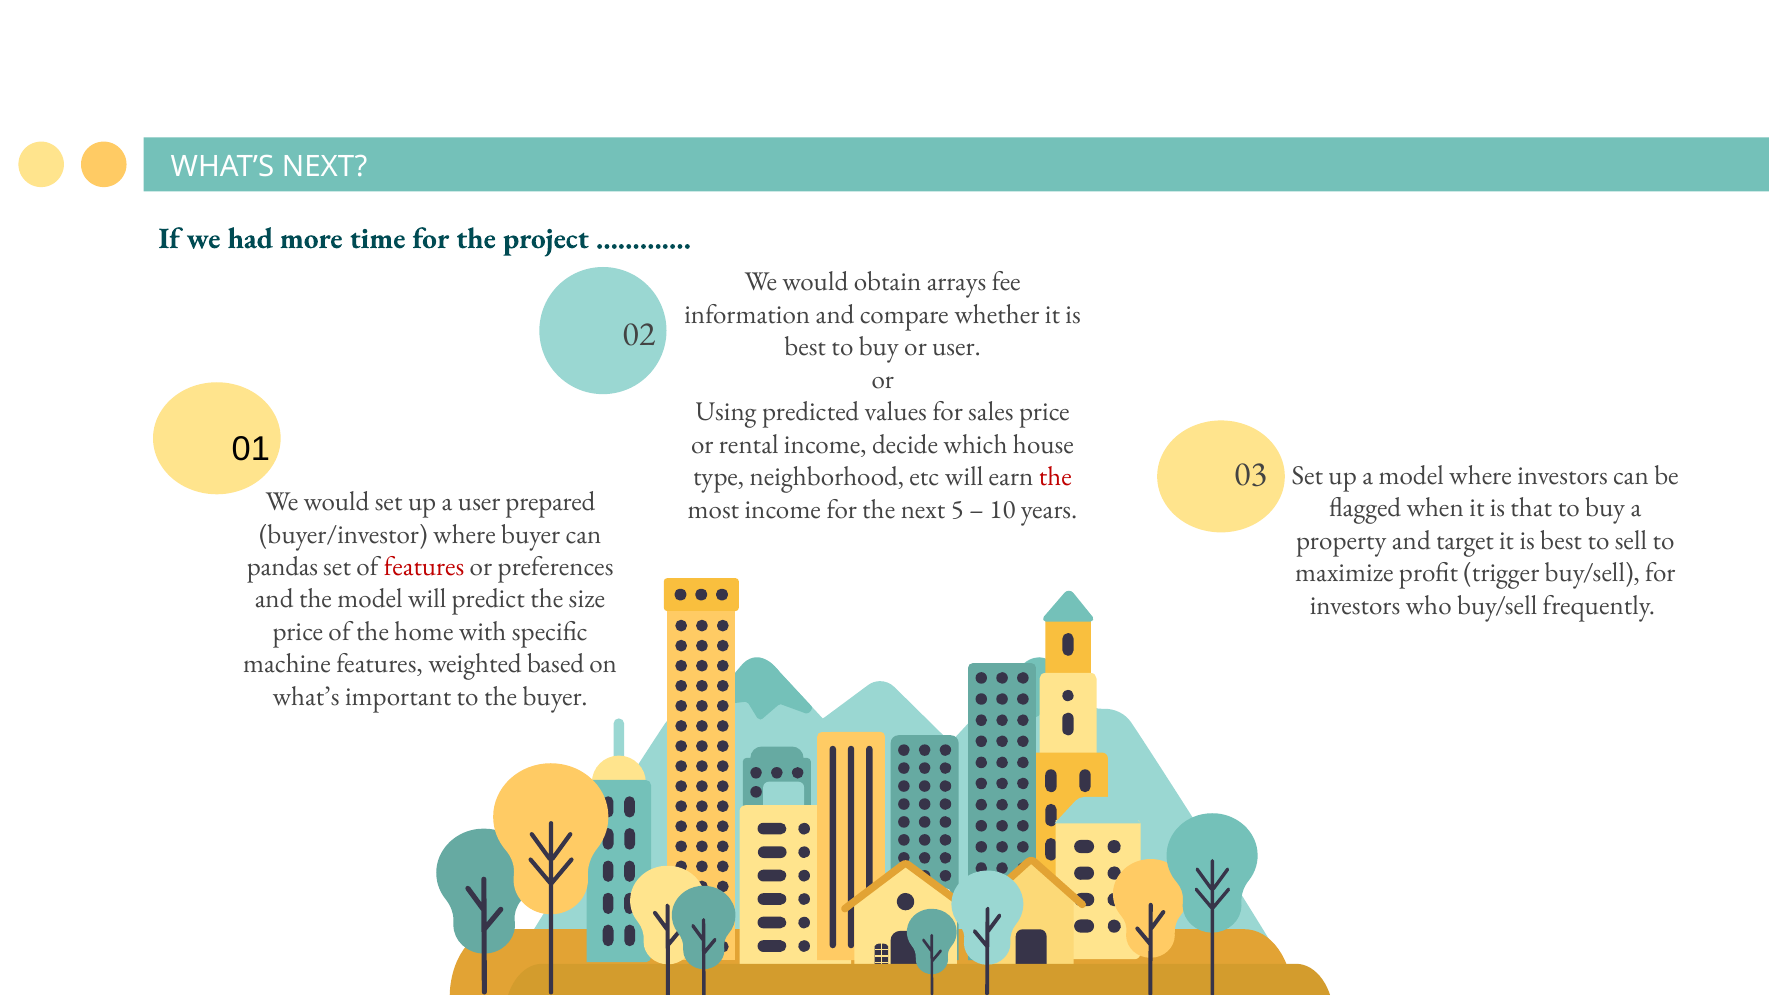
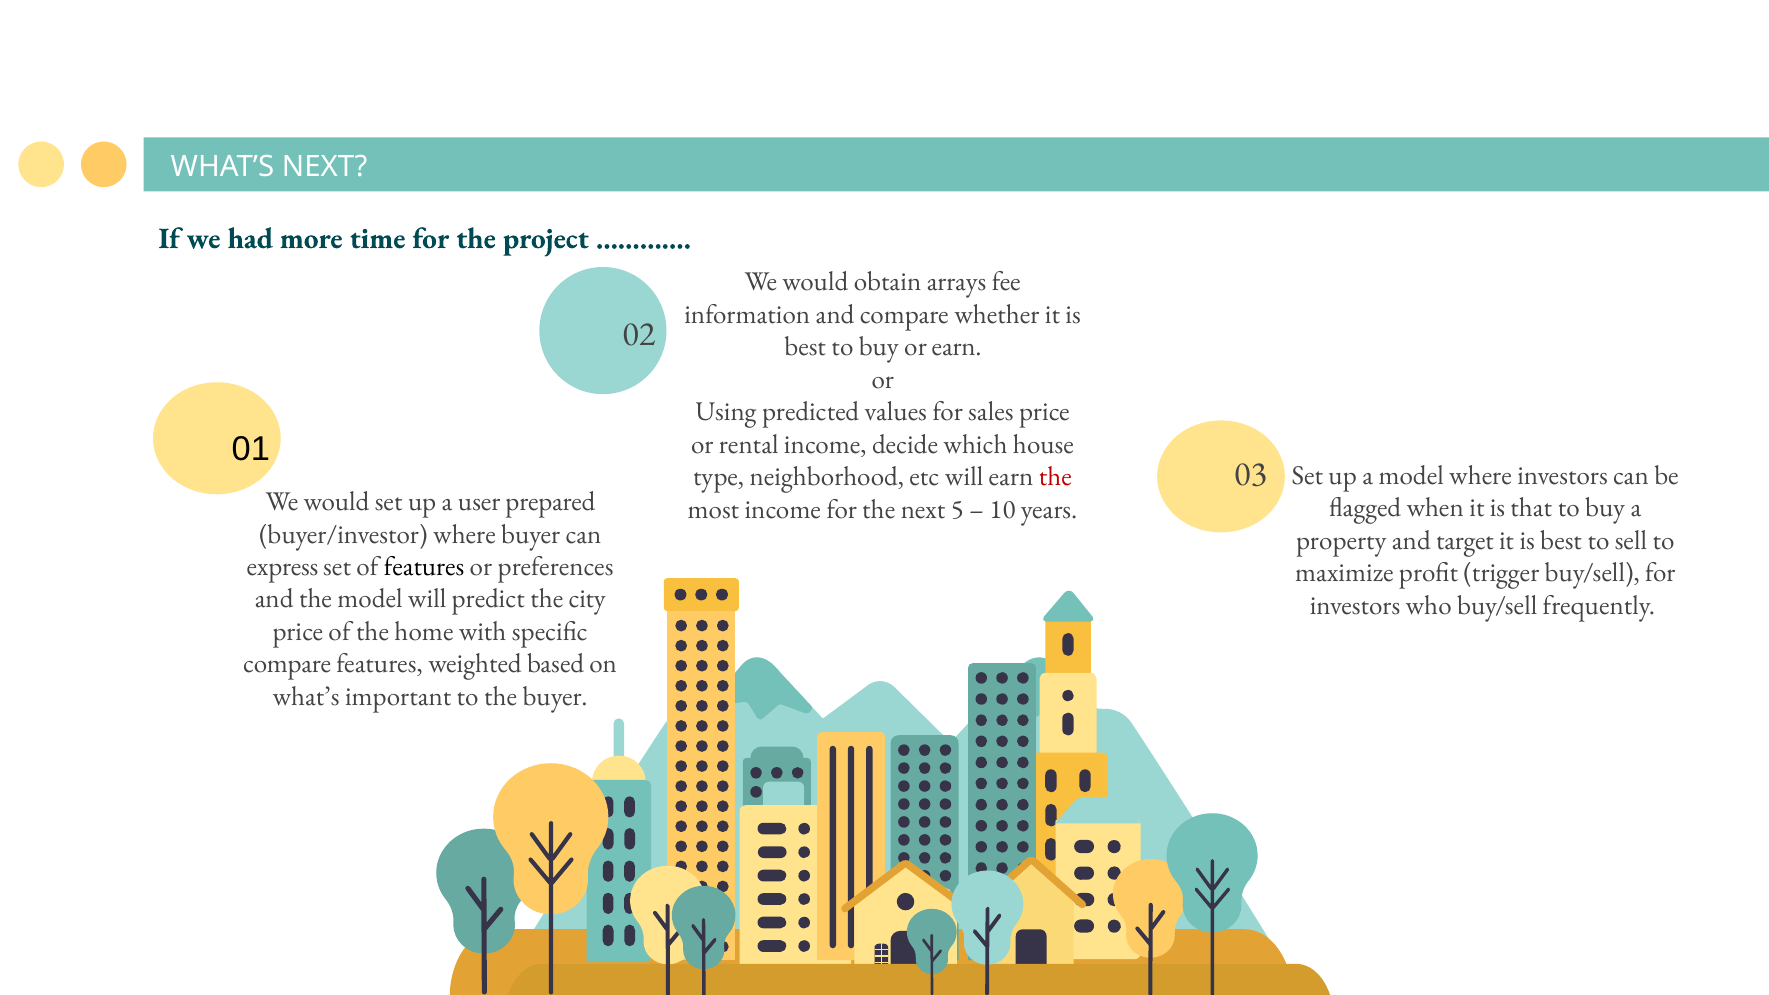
or user: user -> earn (957, 347)
pandas: pandas -> express (282, 567)
features colour: red -> black (424, 567)
size: size -> city (587, 599)
machine: machine -> compare (287, 664)
